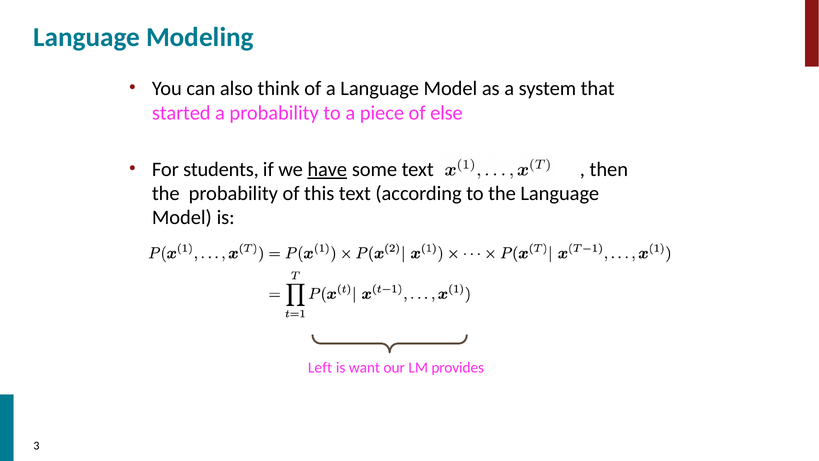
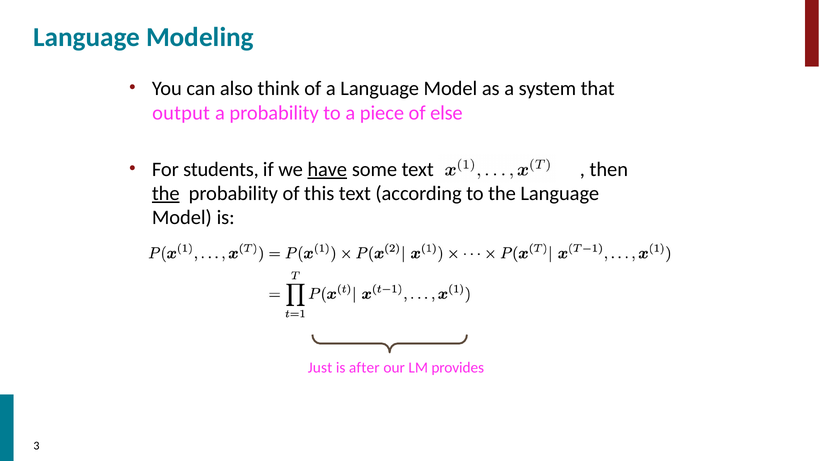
started: started -> output (181, 113)
the underline: none -> present (166, 193)
Left: Left -> Just (320, 367)
want: want -> after (364, 367)
